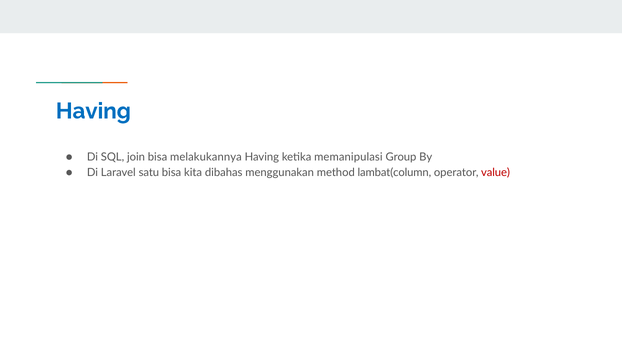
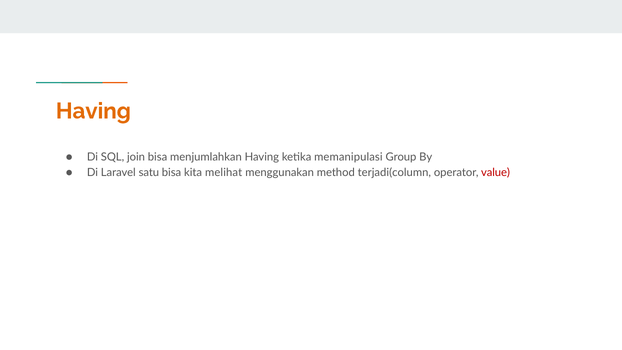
Having colour: blue -> orange (93, 111)
melakukannya: melakukannya -> menjumlahkan (206, 157)
dibahas: dibahas -> melihat (224, 173)
lambat(column: lambat(column -> terjadi(column (394, 173)
